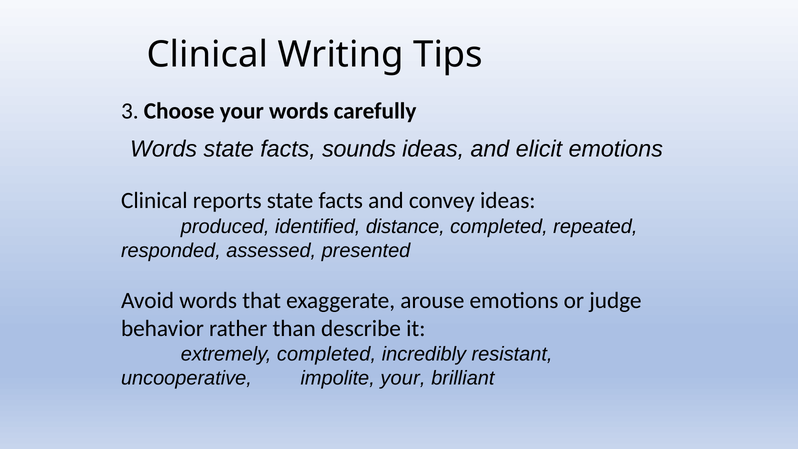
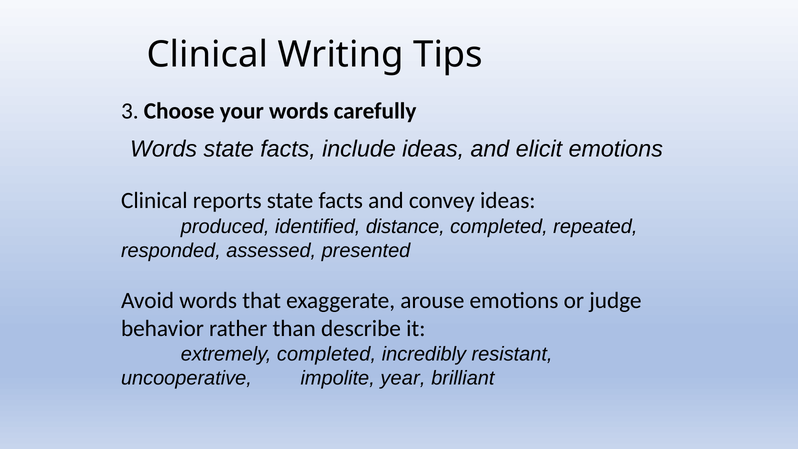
sounds: sounds -> include (359, 149)
impolite your: your -> year (403, 378)
